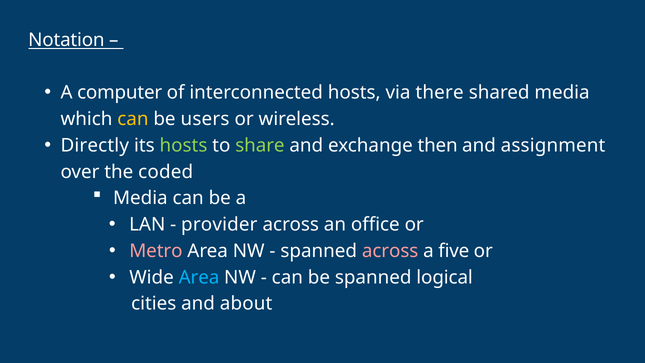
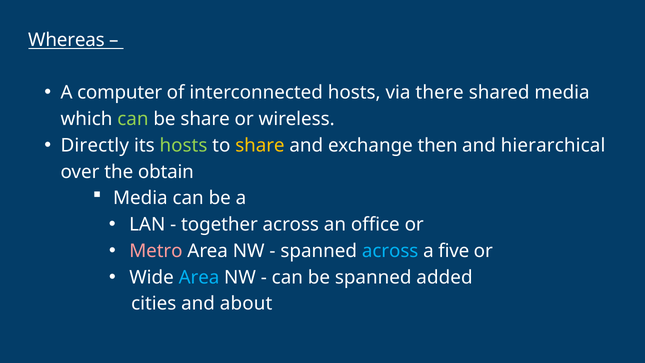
Notation: Notation -> Whereas (66, 40)
can colour: yellow -> light green (133, 119)
be users: users -> share (205, 119)
share colour: light green -> yellow (260, 145)
assignment: assignment -> hierarchical (553, 145)
coded: coded -> obtain (166, 172)
provider: provider -> together (219, 224)
across colour: pink -> light blue (390, 251)
logical: logical -> added (444, 277)
